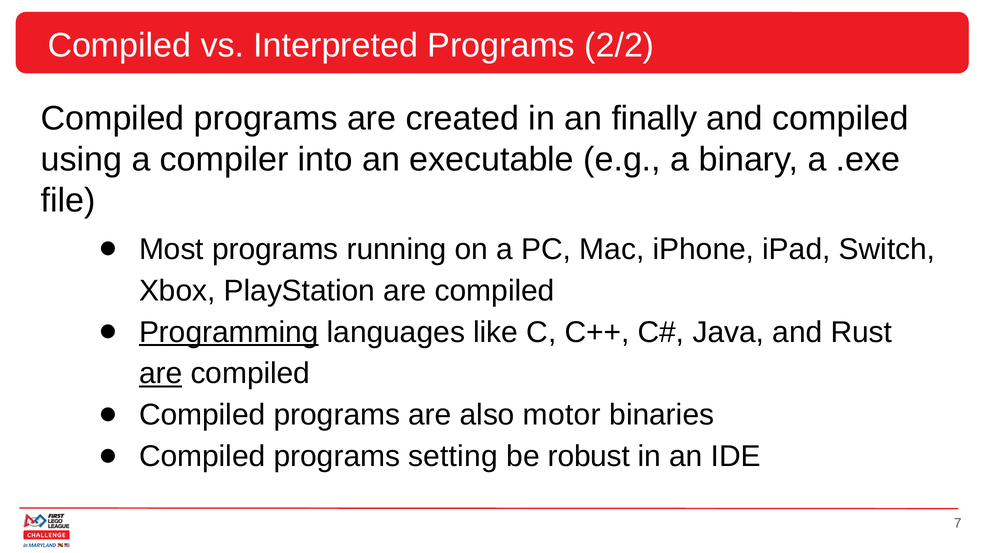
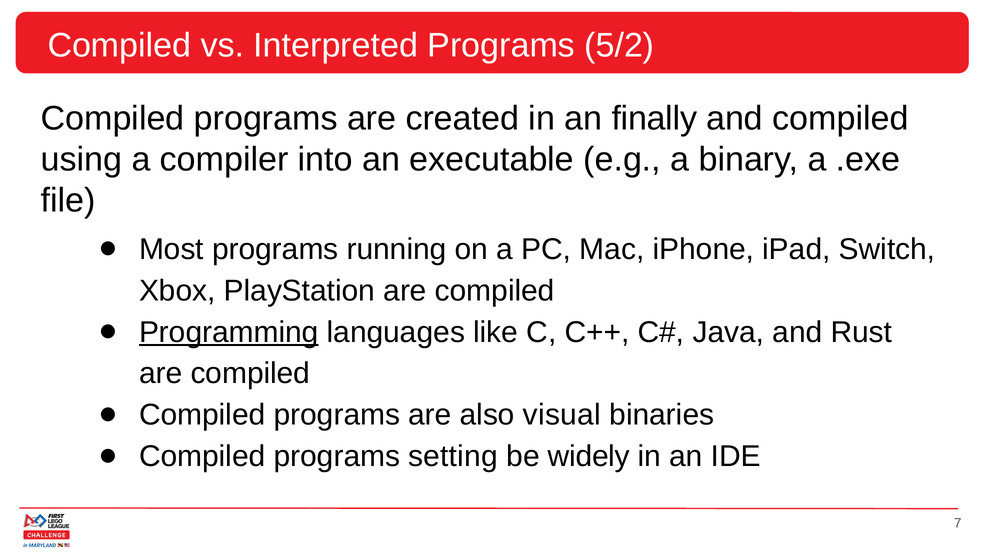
2/2: 2/2 -> 5/2 (619, 45)
are underline: present -> none (161, 373)
motor: motor -> visual (562, 414)
robust: robust -> widely (589, 456)
